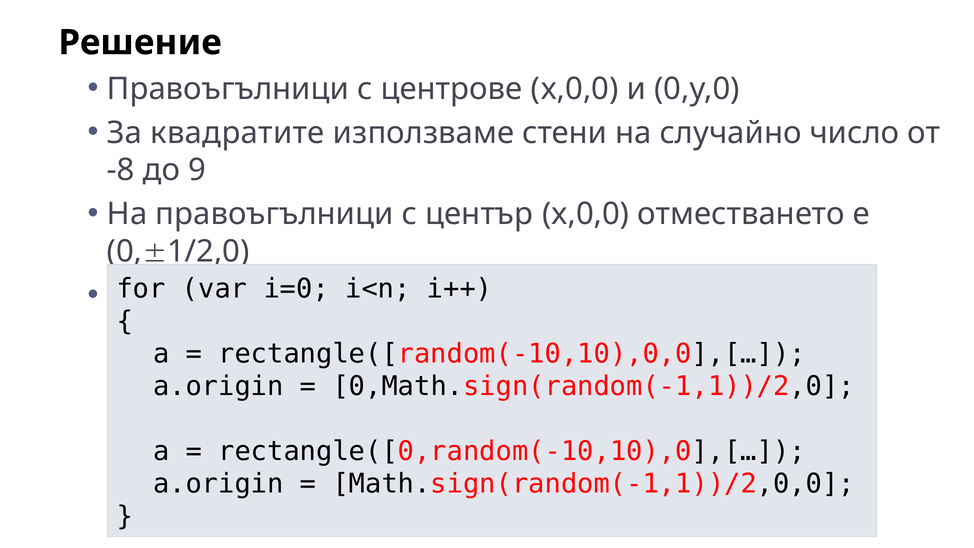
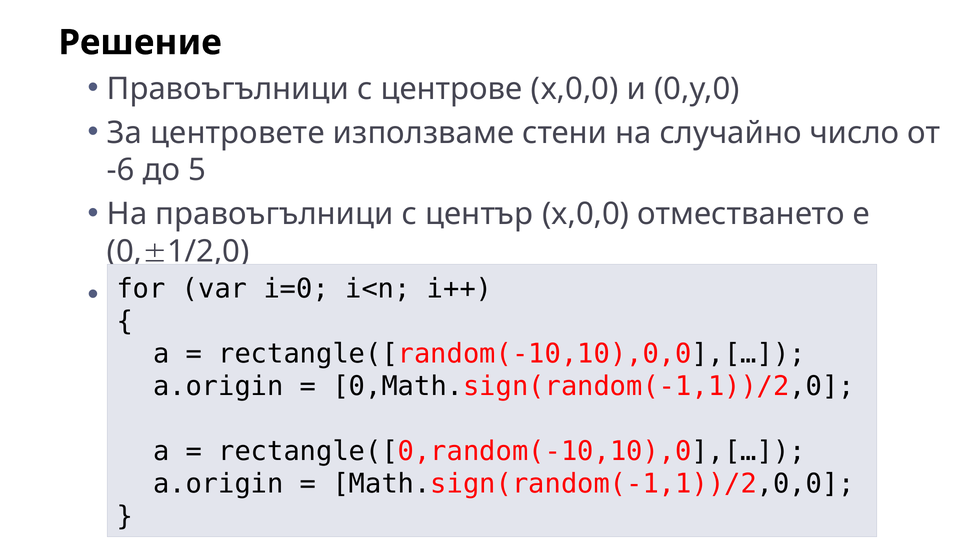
квадратите: квадратите -> центровете (237, 133)
-8: -8 -> -6 (121, 170)
9: 9 -> 5 (197, 170)
